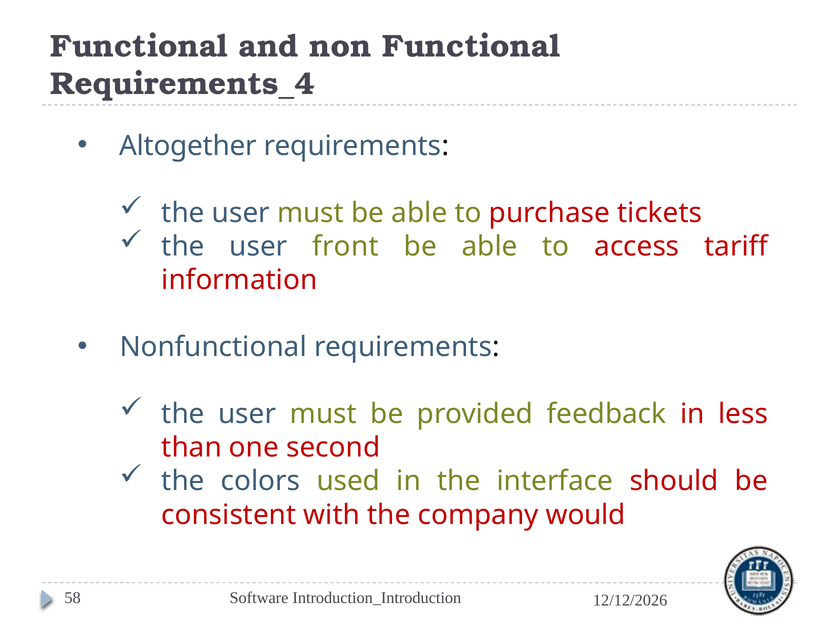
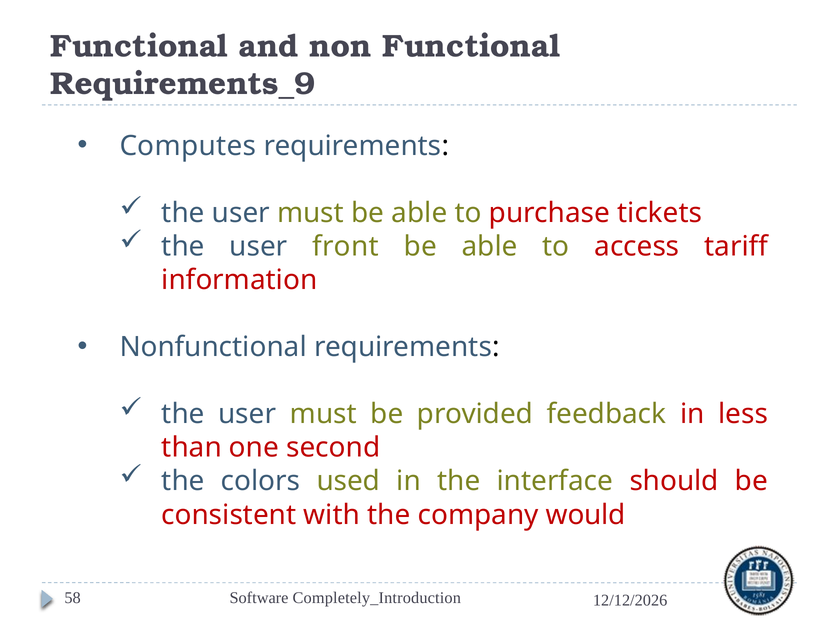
Requirements_4: Requirements_4 -> Requirements_9 (183, 84)
Altogether: Altogether -> Computes (188, 146)
Introduction_Introduction: Introduction_Introduction -> Completely_Introduction (377, 598)
